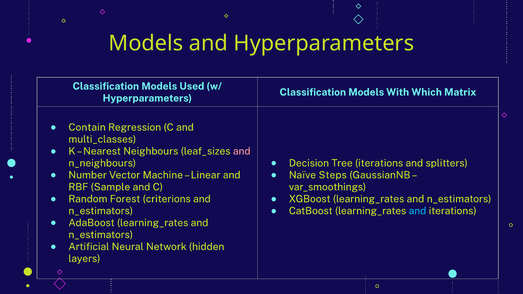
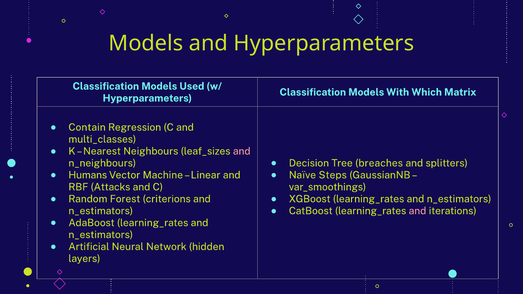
Tree iterations: iterations -> breaches (379, 163)
Number: Number -> Humans (88, 175)
Sample: Sample -> Attacks (111, 187)
and colour: light blue -> pink (417, 211)
